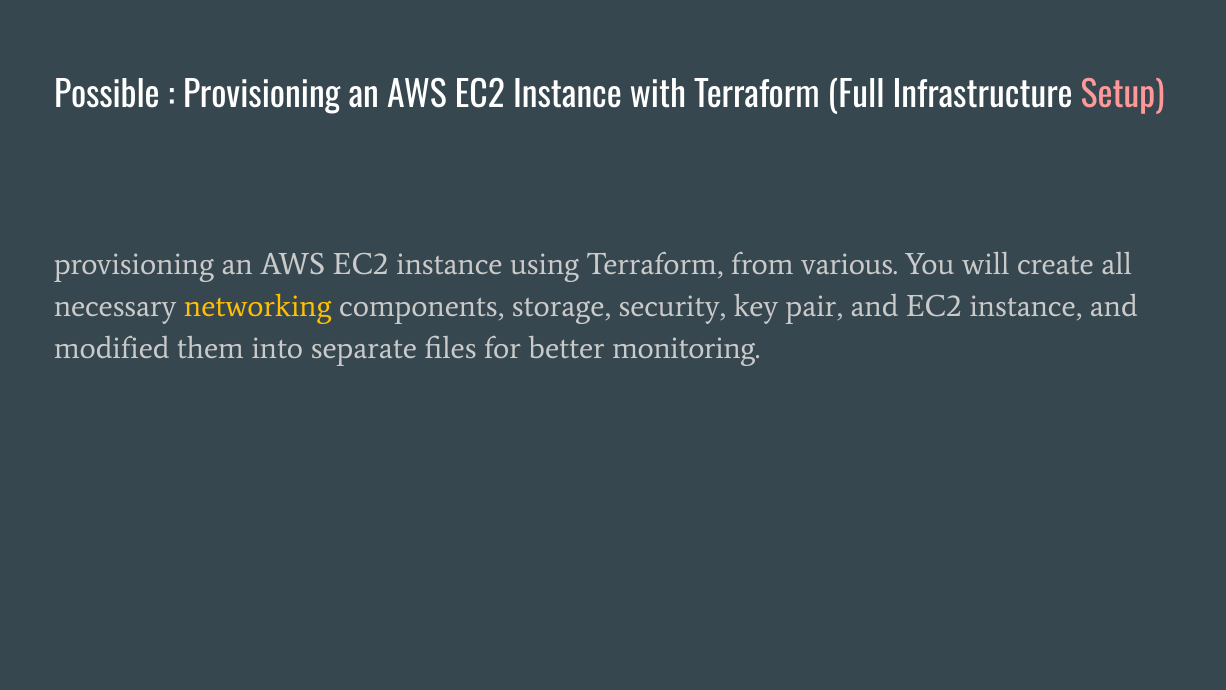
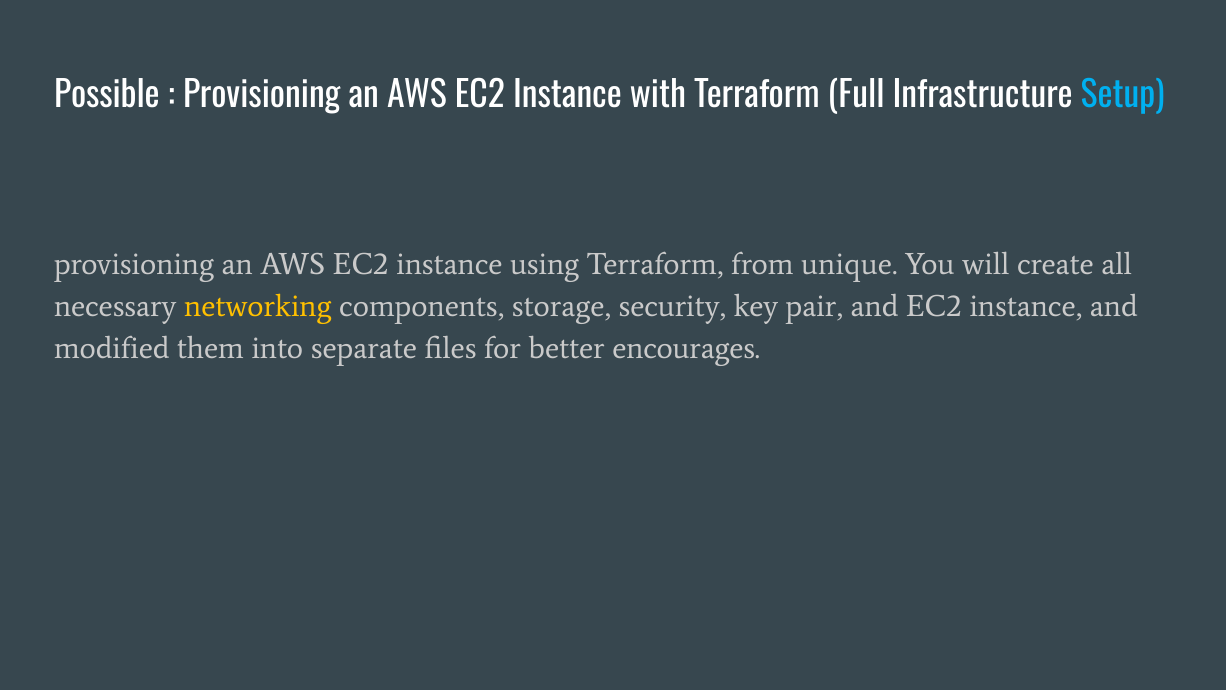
Setup colour: pink -> light blue (1123, 96)
various: various -> unique (849, 264)
monitoring: monitoring -> encourages (686, 349)
